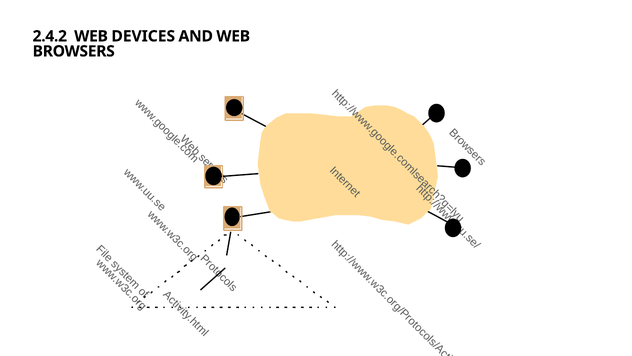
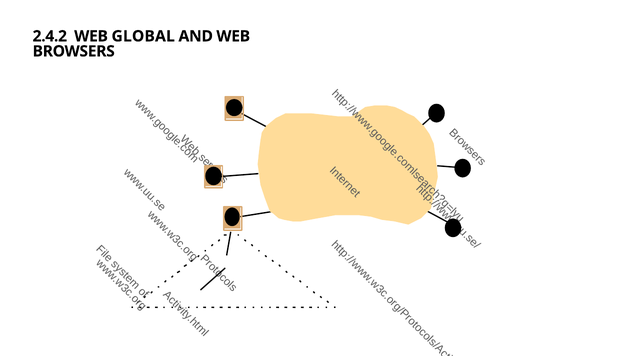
DEVICES: DEVICES -> GLOBAL (143, 36)
